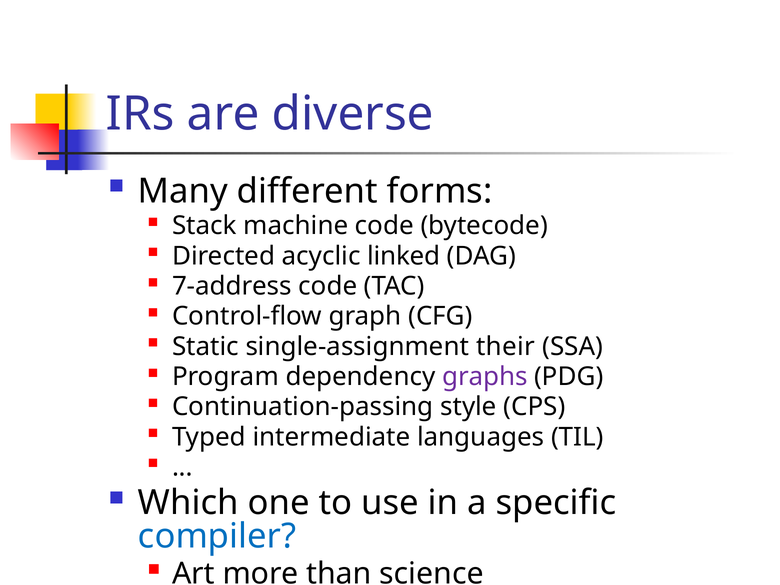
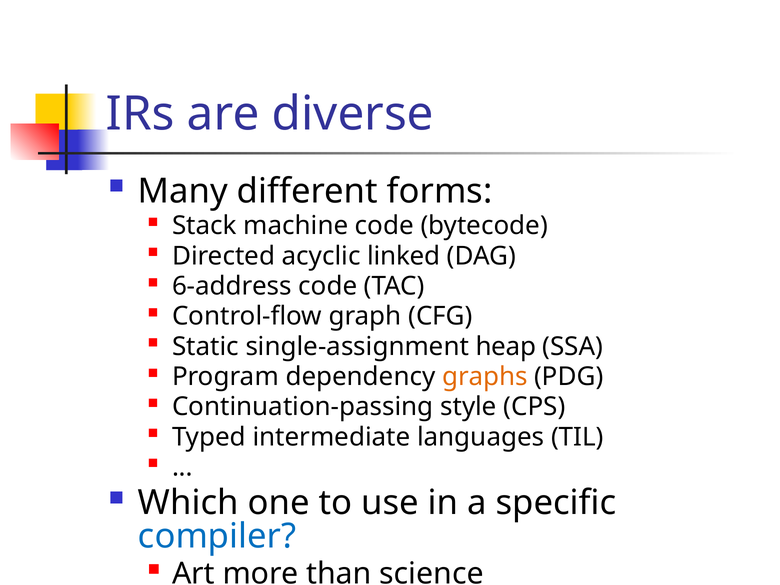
7-address: 7-address -> 6-address (232, 286)
their: their -> heap (506, 347)
graphs colour: purple -> orange (485, 377)
